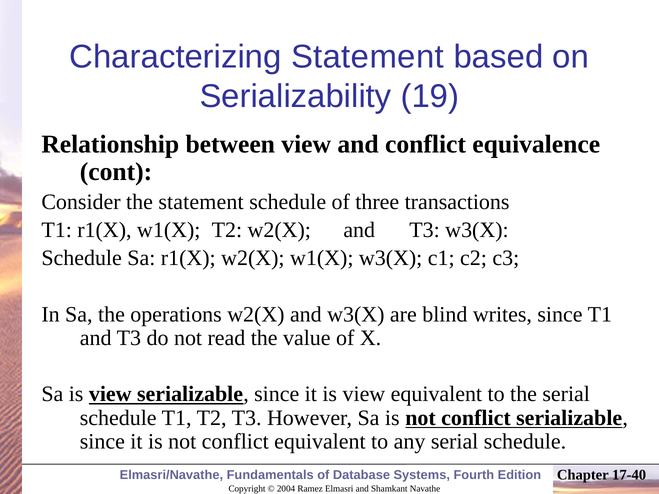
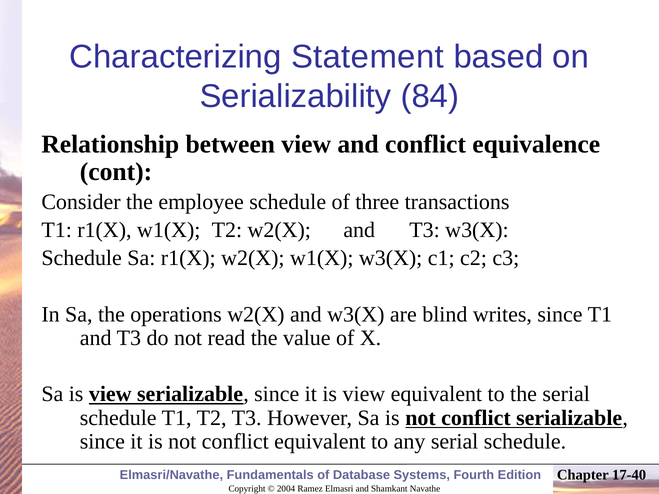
19: 19 -> 84 (430, 96)
the statement: statement -> employee (201, 202)
